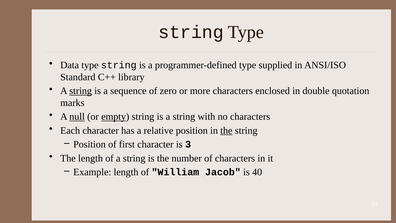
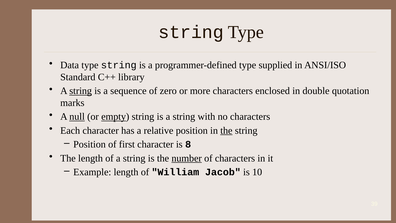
3: 3 -> 8 (188, 144)
number underline: none -> present (187, 158)
40: 40 -> 10 (257, 172)
